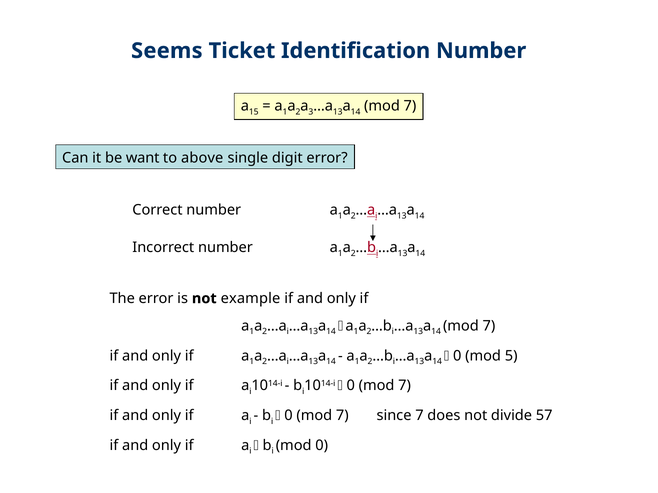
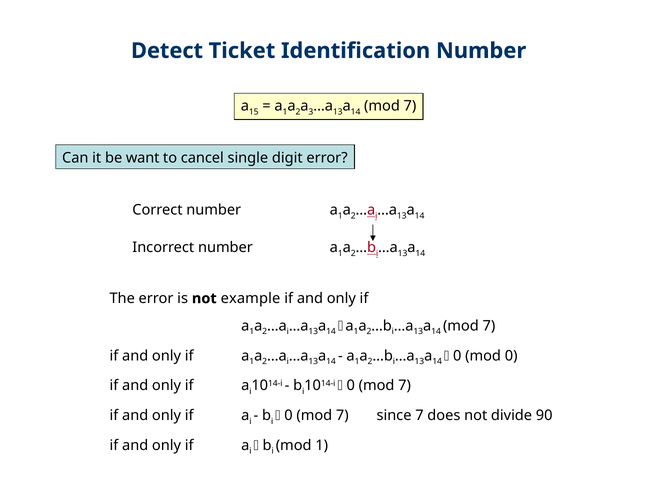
Seems: Seems -> Detect (167, 51)
above: above -> cancel (202, 158)
mod 5: 5 -> 0 (511, 356)
57: 57 -> 90 (544, 416)
mod 0: 0 -> 1 (322, 446)
